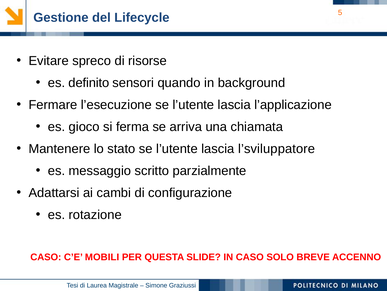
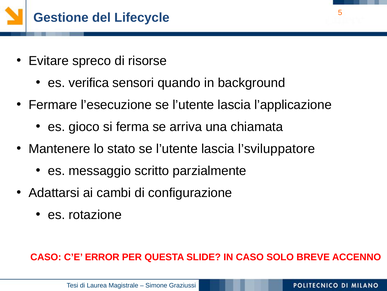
definito: definito -> verifica (89, 83)
MOBILI: MOBILI -> ERROR (102, 257)
